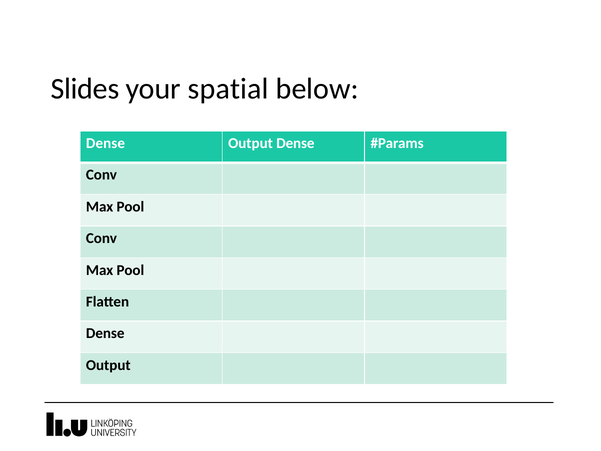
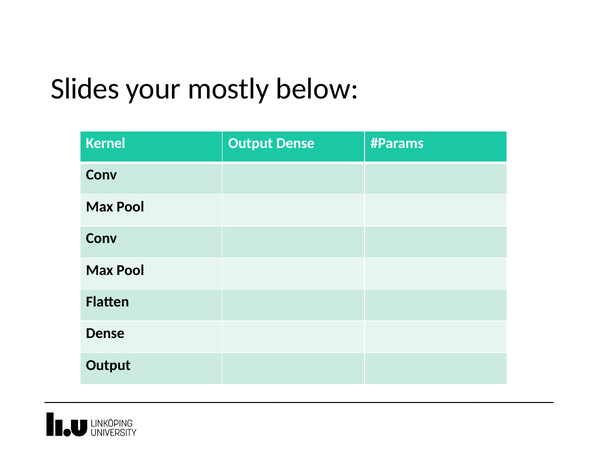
spatial: spatial -> mostly (228, 89)
Dense: Dense -> Kernel (106, 143)
